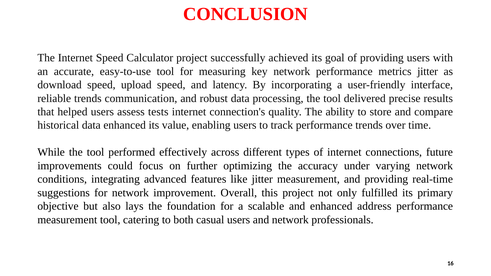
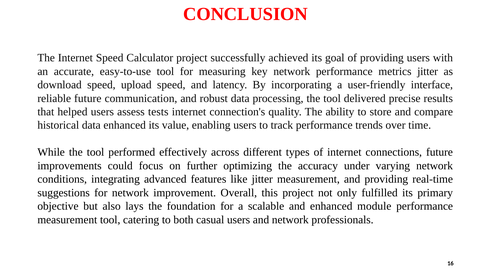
reliable trends: trends -> future (88, 98)
address: address -> module (374, 206)
